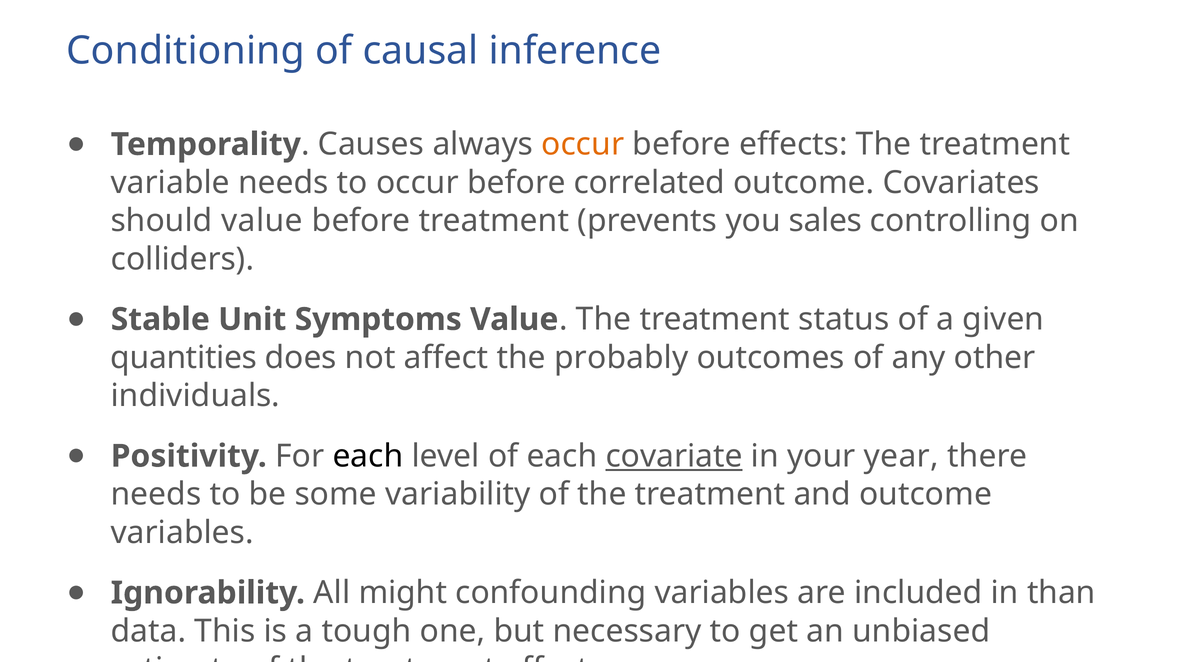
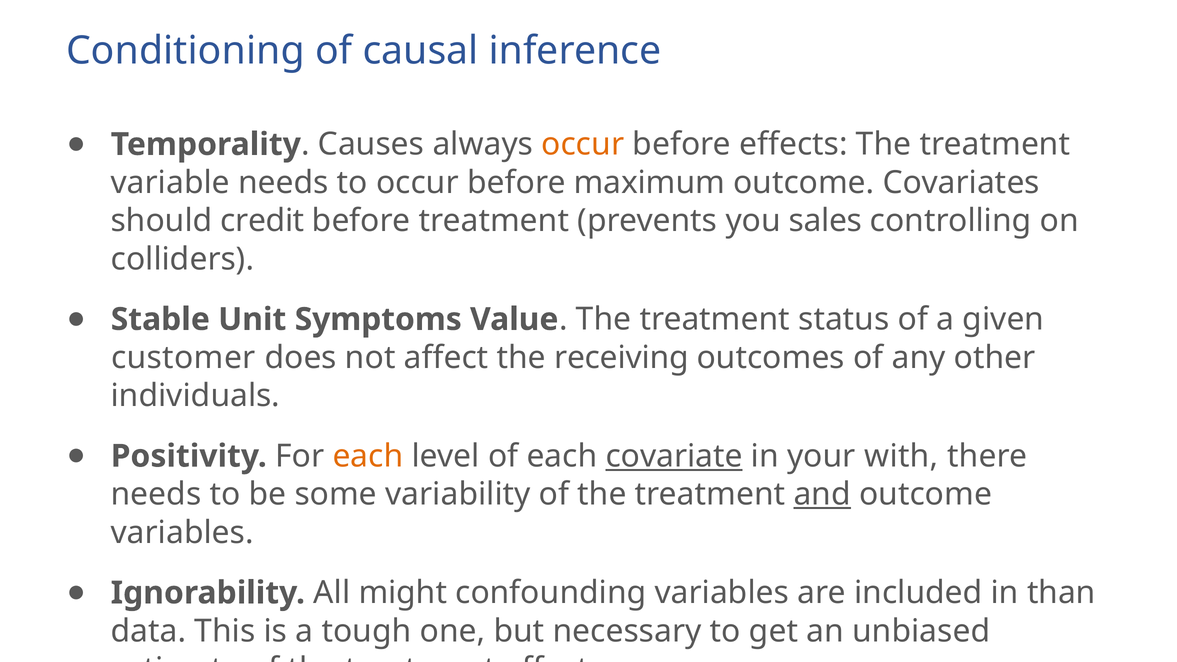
correlated: correlated -> maximum (649, 183)
should value: value -> credit (262, 221)
quantities: quantities -> customer (183, 358)
probably: probably -> receiving (621, 358)
each colour: black -> orange (368, 456)
year: year -> with (901, 456)
and underline: none -> present (822, 494)
